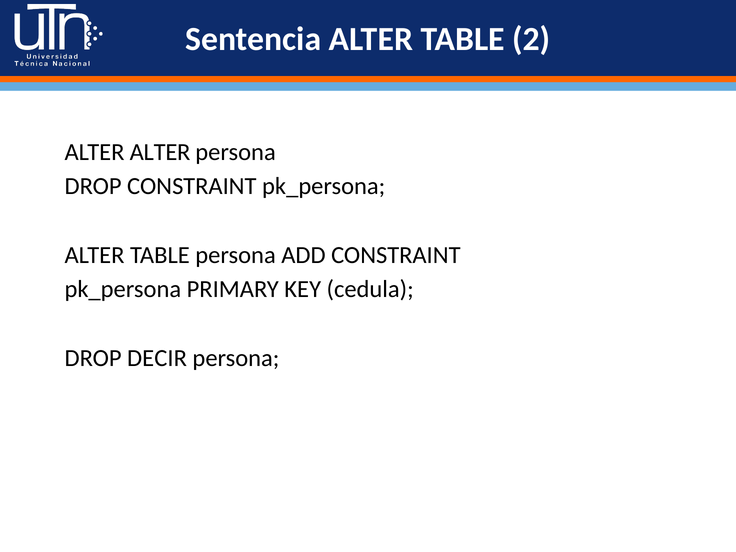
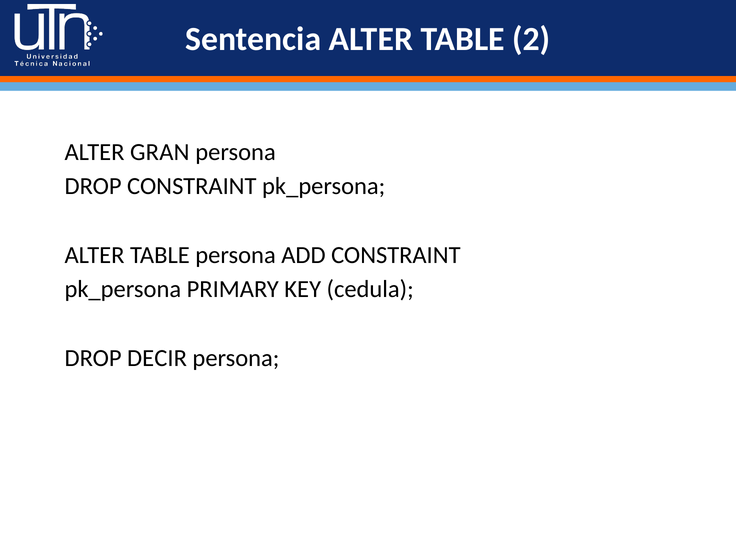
ALTER ALTER: ALTER -> GRAN (160, 152)
